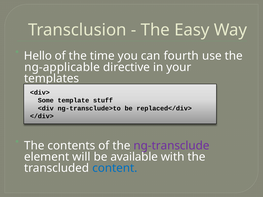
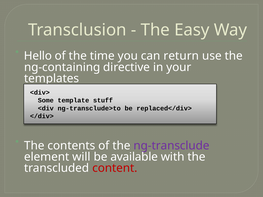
fourth: fourth -> return (181, 56)
ng-applicable: ng-applicable -> ng-containing (62, 67)
content colour: blue -> red (115, 168)
